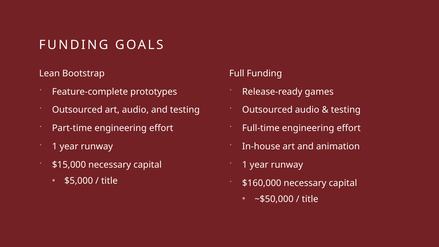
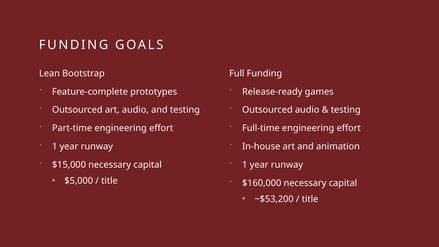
~$50,000: ~$50,000 -> ~$53,200 (274, 199)
